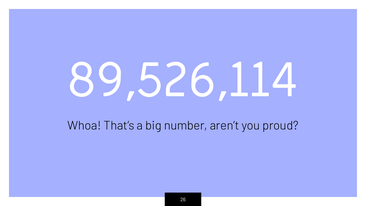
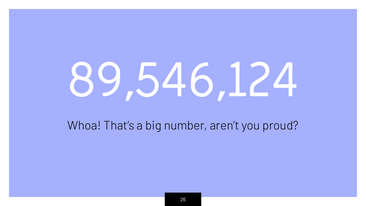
89,526,114: 89,526,114 -> 89,546,124 (183, 80)
